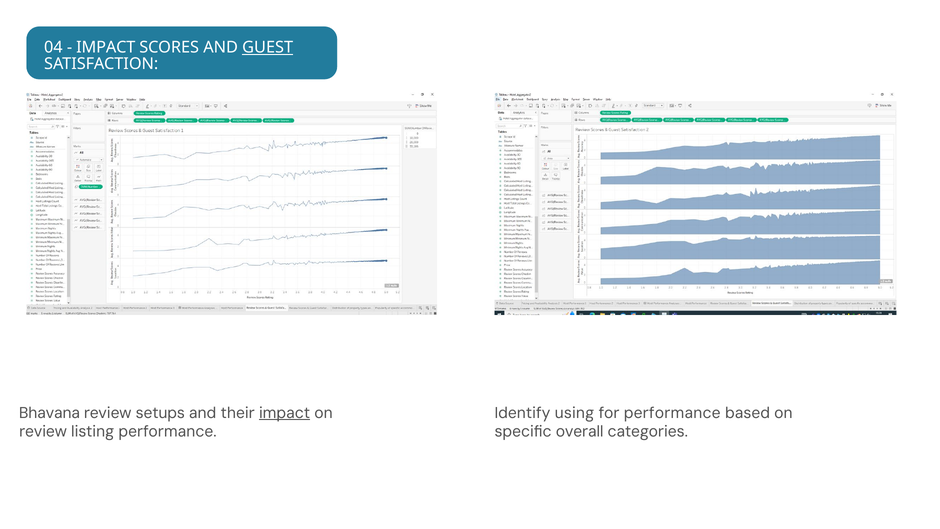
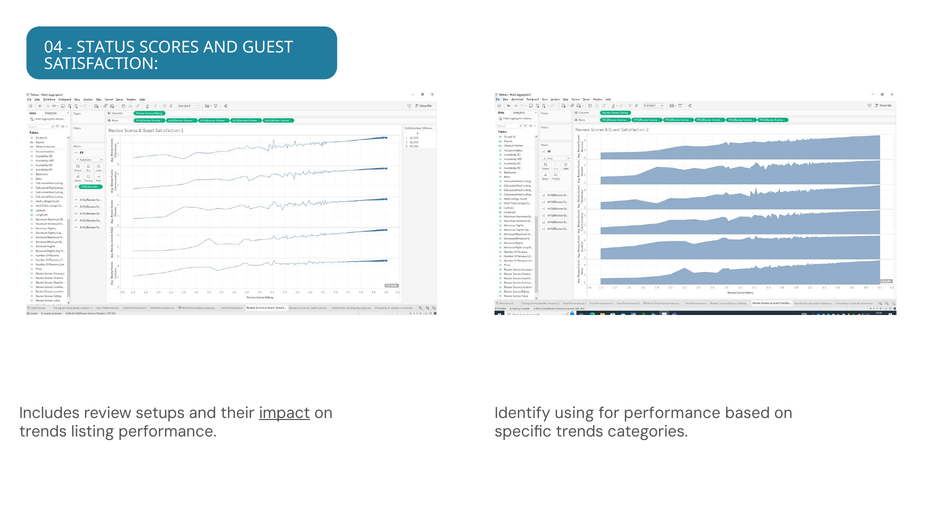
IMPACT: IMPACT -> STATUS (106, 47)
GUEST underline: present -> none (268, 47)
Bhavana: Bhavana -> Includes (49, 413)
review: review -> trends (43, 432)
specific overall: overall -> trends (580, 432)
